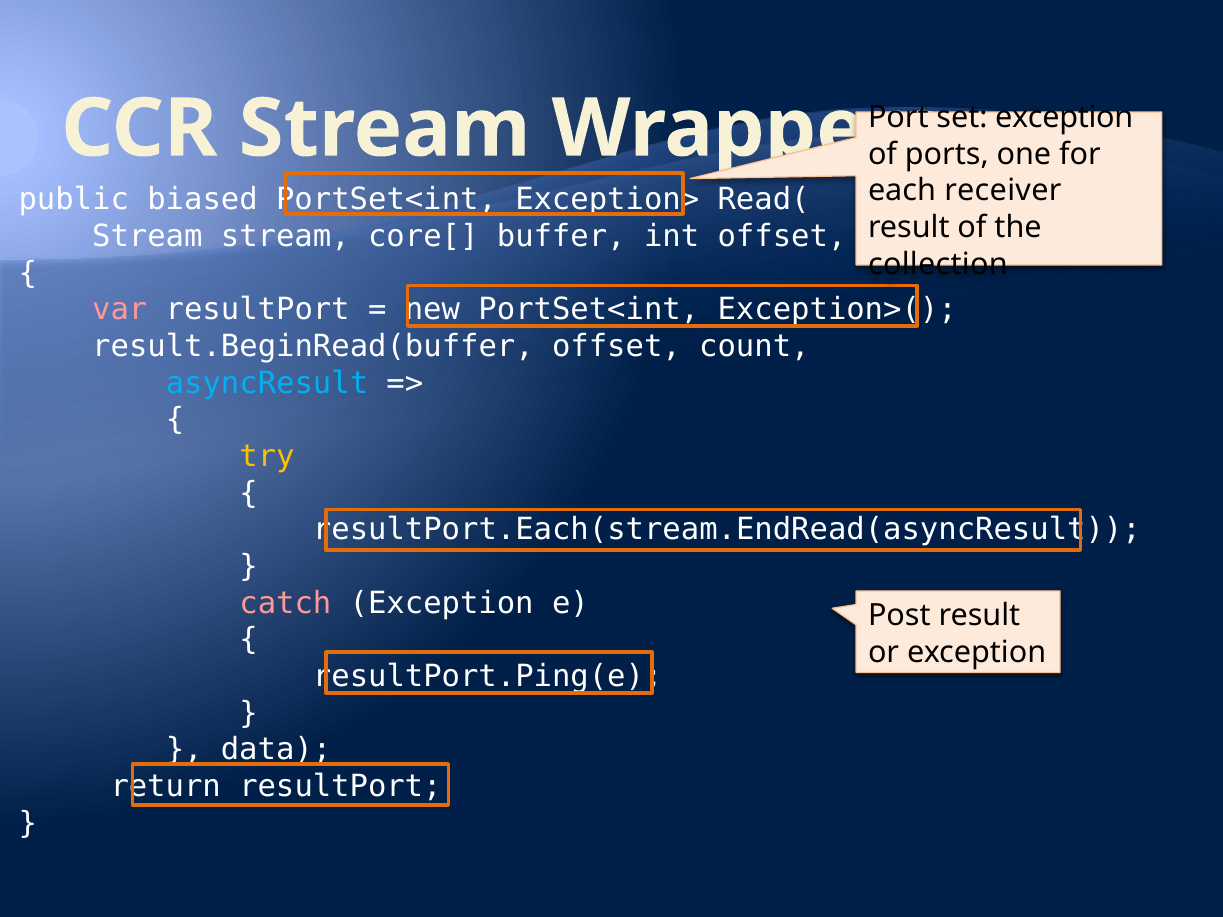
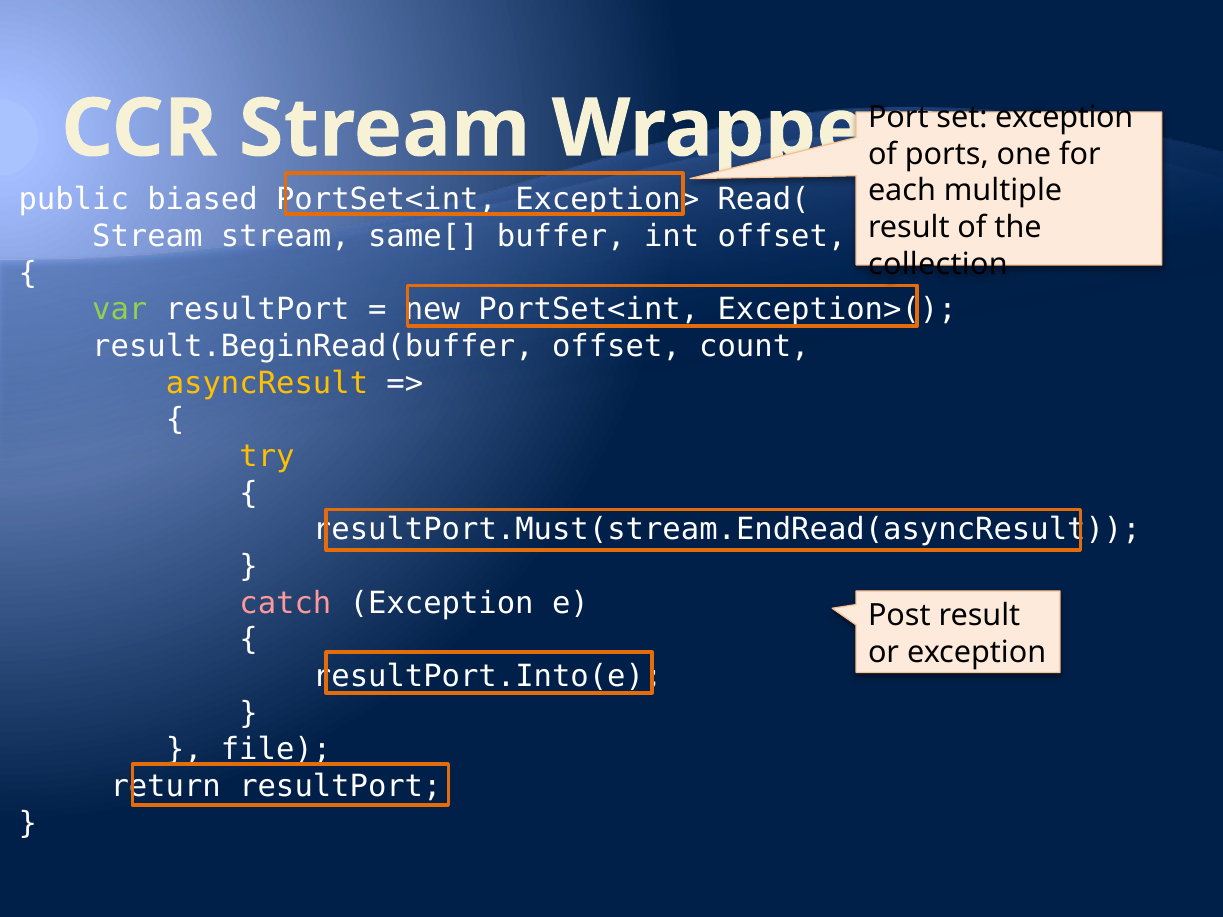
receiver: receiver -> multiple (1003, 191)
core[: core[ -> same[ (423, 236)
var colour: pink -> light green (120, 310)
asyncResult colour: light blue -> yellow (267, 383)
resultPort.Each(stream.EndRead(asyncResult: resultPort.Each(stream.EndRead(asyncResult -> resultPort.Must(stream.EndRead(asyncResult (727, 530)
resultPort.Ping(e: resultPort.Ping(e -> resultPort.Into(e (488, 677)
data: data -> file (276, 750)
